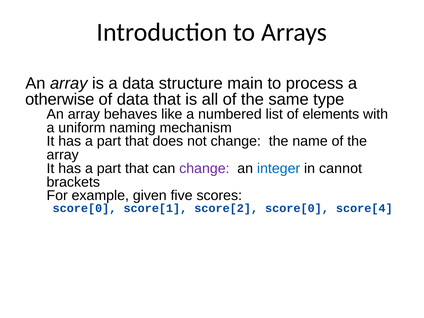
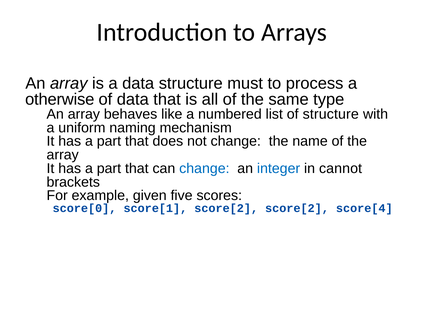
main: main -> must (245, 84)
of elements: elements -> structure (331, 114)
change colour: purple -> blue (204, 168)
score[2 score[0: score[0 -> score[2 (297, 208)
